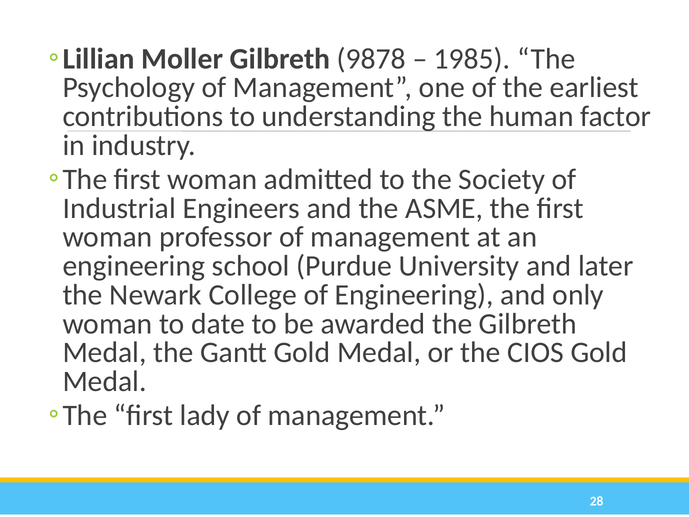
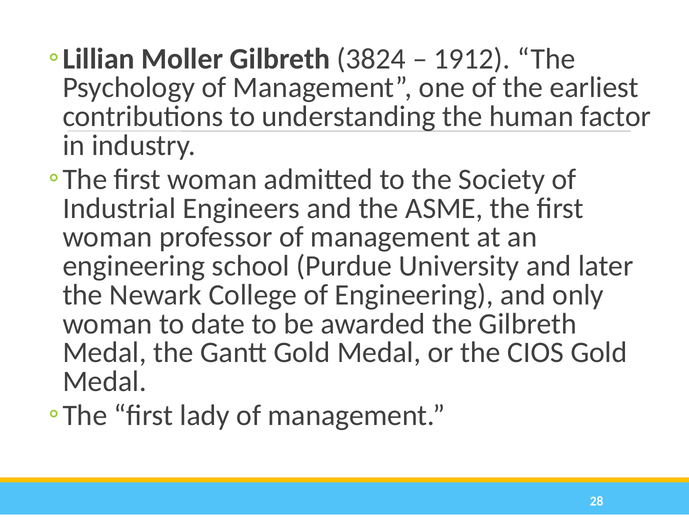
9878: 9878 -> 3824 (371, 59)
1985: 1985 -> 1912 (472, 59)
